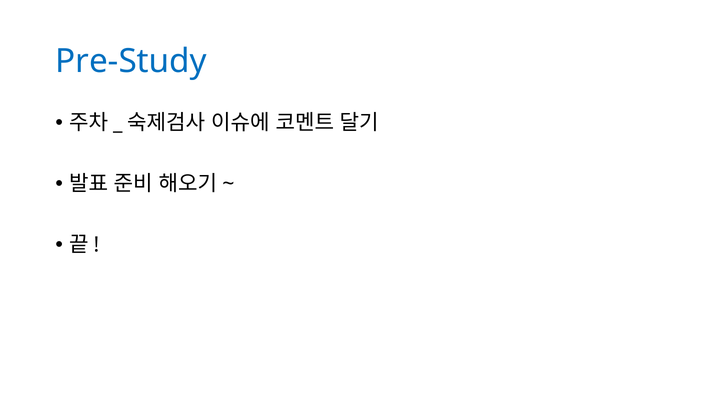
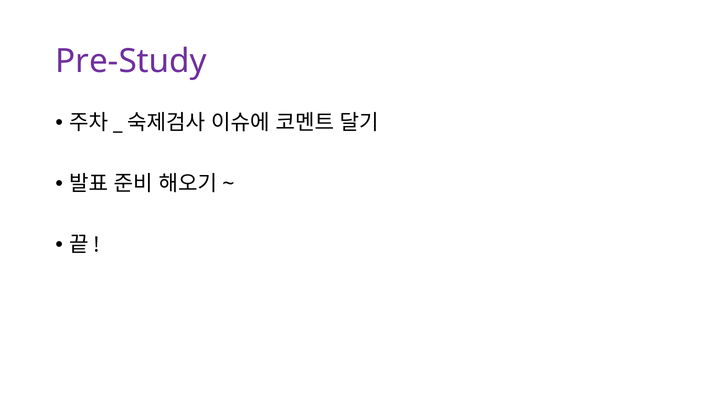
Pre-Study colour: blue -> purple (131, 61)
